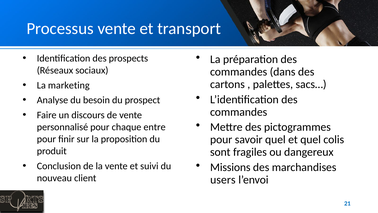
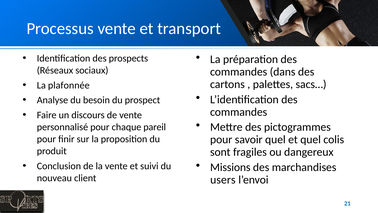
marketing: marketing -> plafonnée (69, 85)
entre: entre -> pareil (155, 127)
